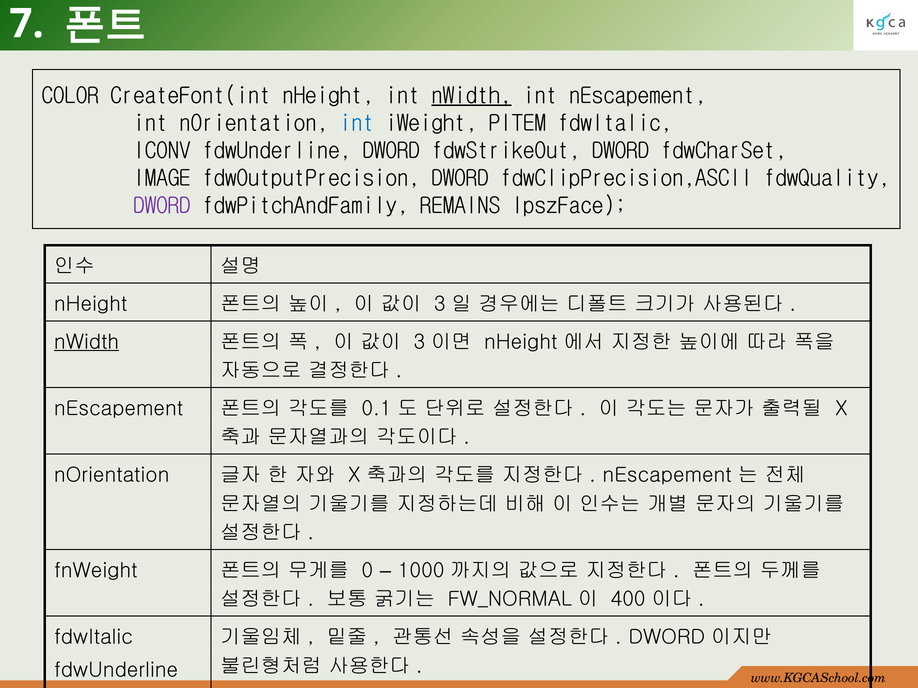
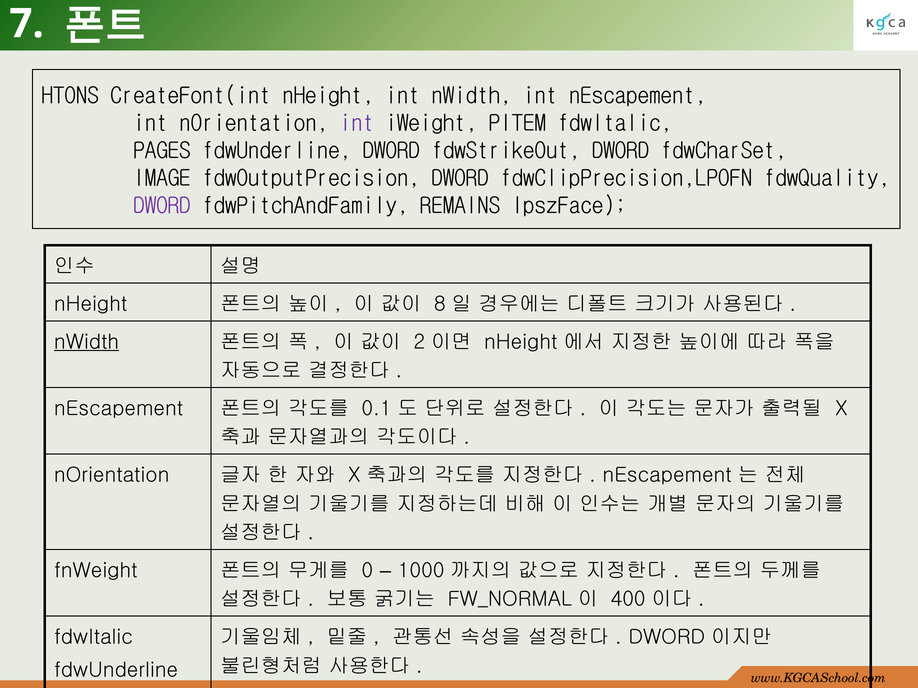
COLOR: COLOR -> HTONS (70, 96)
nWidth underline: present -> none (471, 96)
int colour: blue -> purple (357, 123)
ICONV: ICONV -> PAGES (162, 151)
fdwClipPrecision,ASCII: fdwClipPrecision,ASCII -> fdwClipPrecision,LPOFN (626, 178)
3: 3 -> 8 (440, 304)
3: 3 -> 2 (419, 342)
